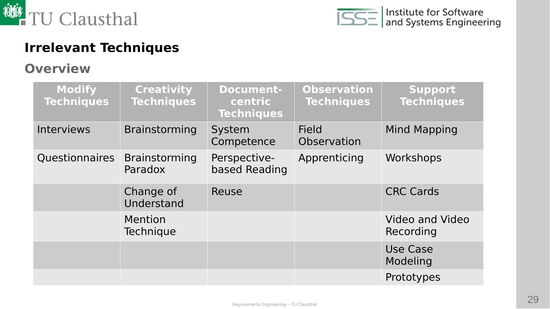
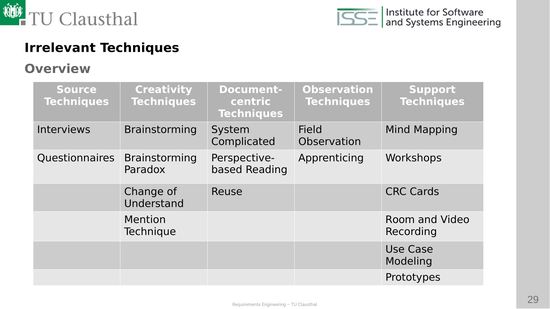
Modify: Modify -> Source (77, 90)
Competence: Competence -> Complicated (243, 142)
Video: Video -> Room (400, 220)
